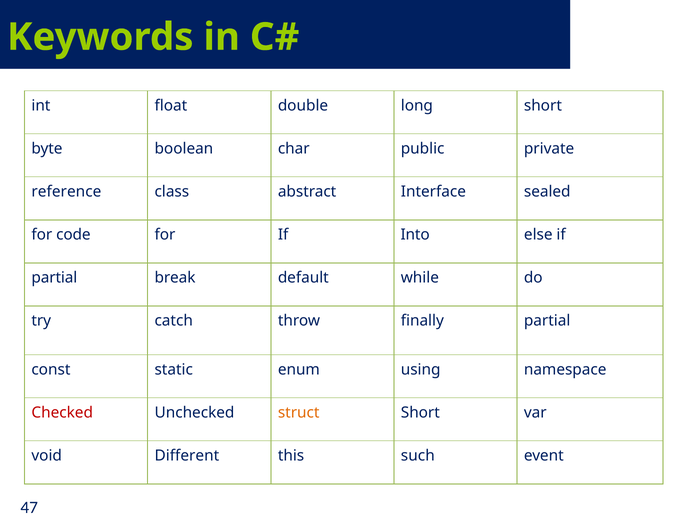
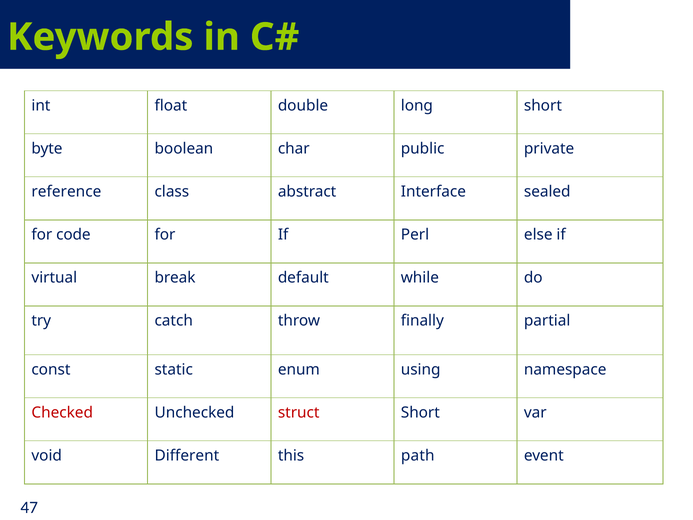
Into: Into -> Perl (415, 235)
partial: partial -> virtual (54, 278)
struct colour: orange -> red (299, 412)
such: such -> path (418, 455)
